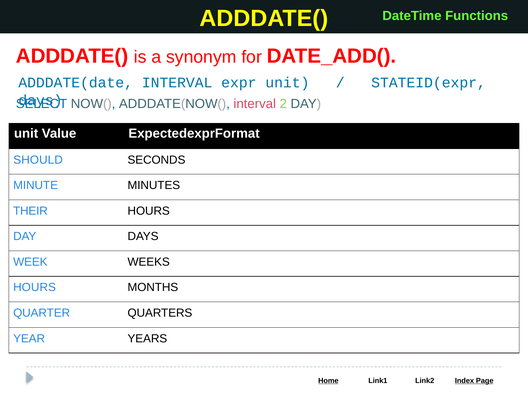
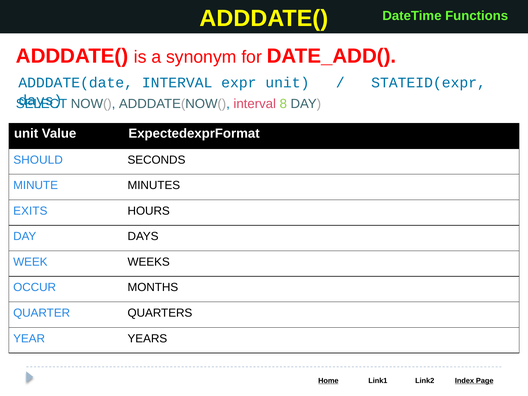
2: 2 -> 8 (283, 104)
THEIR: THEIR -> EXITS (30, 211)
HOURS: HOURS -> OCCUR (35, 287)
